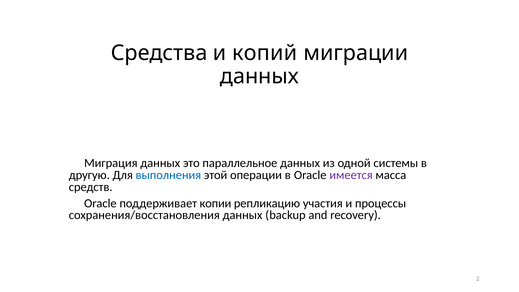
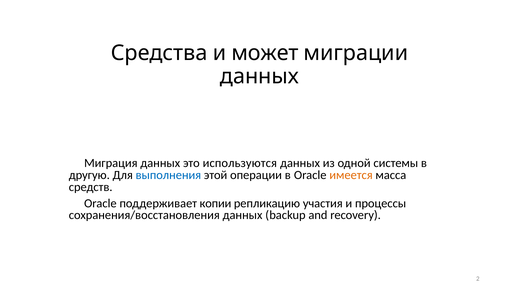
копий: копий -> может (265, 53)
параллельное: параллельное -> используются (240, 163)
имеется colour: purple -> orange (351, 175)
